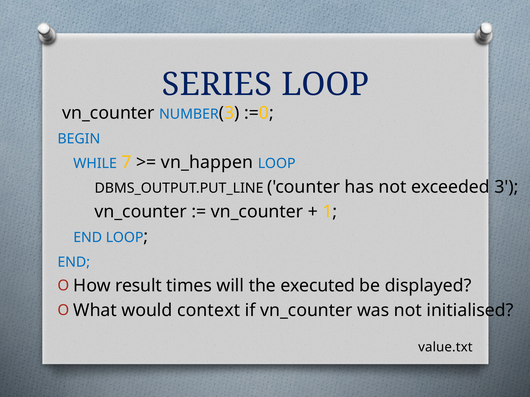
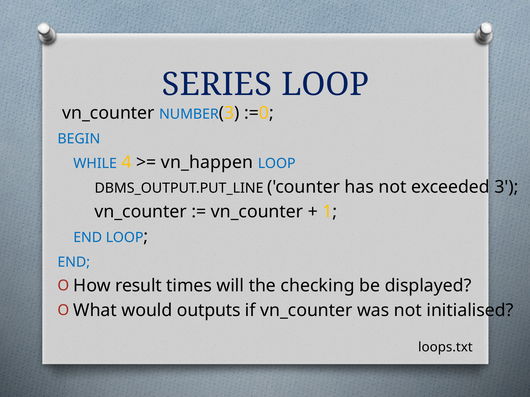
7: 7 -> 4 (127, 162)
executed: executed -> checking (318, 286)
context: context -> outputs (209, 311)
value.txt: value.txt -> loops.txt (445, 347)
